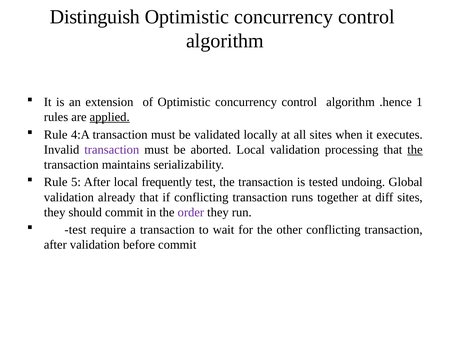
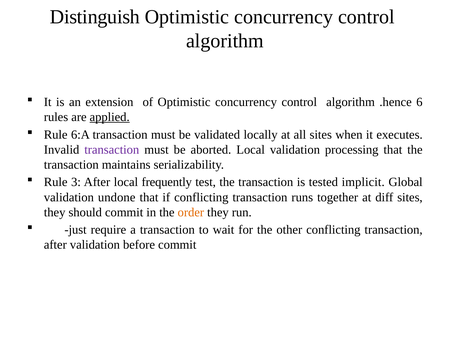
1: 1 -> 6 (419, 102)
4:A: 4:A -> 6:A (80, 134)
the underline: present -> none (415, 149)
5: 5 -> 3 (76, 182)
undoing: undoing -> implicit (363, 182)
already: already -> undone (117, 197)
order colour: purple -> orange (191, 212)
test: test -> just (76, 229)
